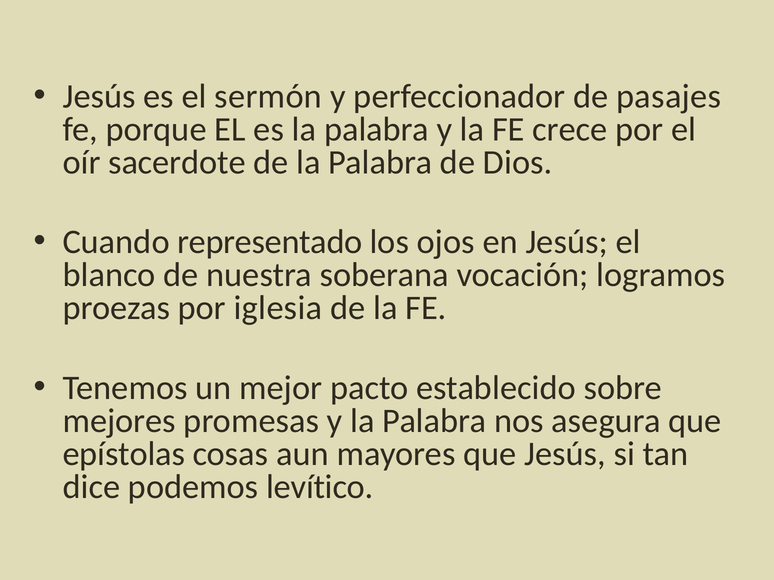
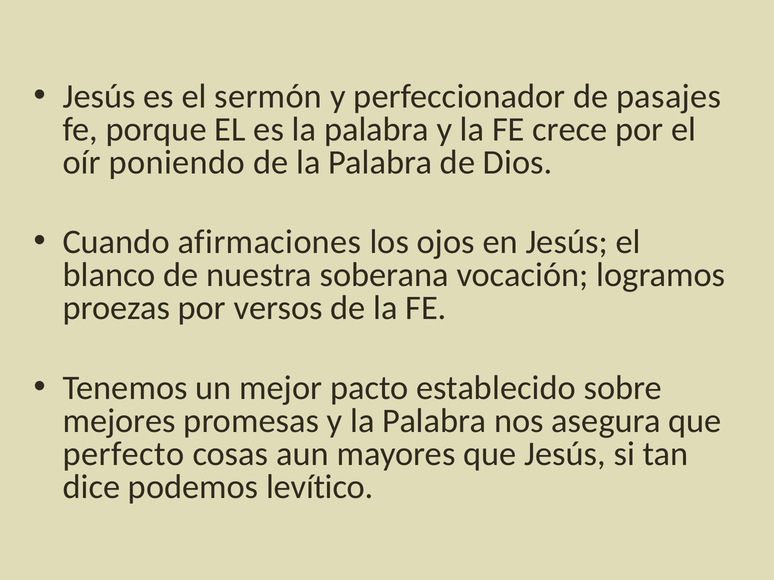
sacerdote: sacerdote -> poniendo (177, 162)
representado: representado -> afirmaciones (269, 242)
iglesia: iglesia -> versos (278, 308)
epístolas: epístolas -> perfecto (124, 454)
